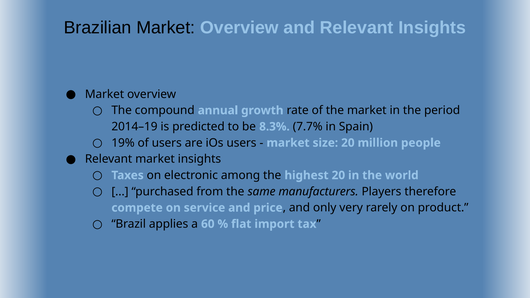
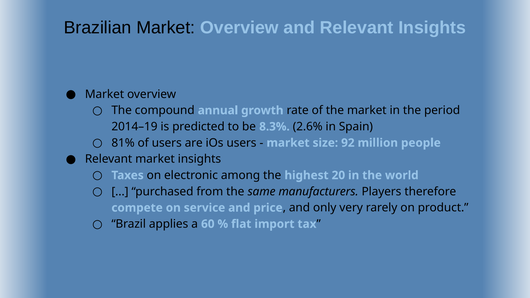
7.7%: 7.7% -> 2.6% (308, 127)
19%: 19% -> 81% (123, 143)
size 20: 20 -> 92 (348, 143)
